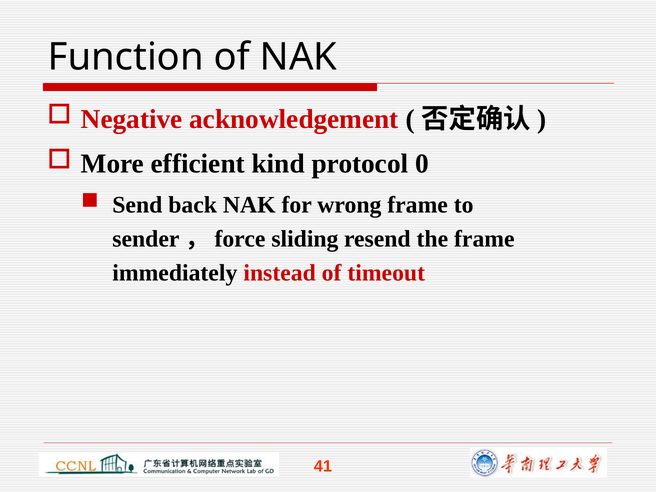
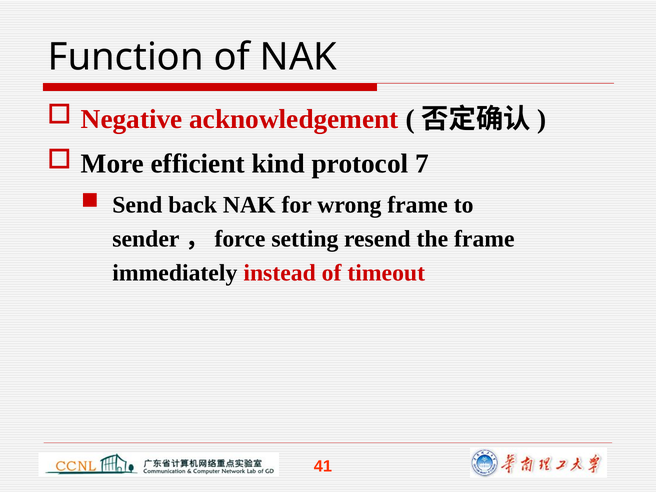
0: 0 -> 7 (422, 164)
sliding: sliding -> setting (305, 239)
